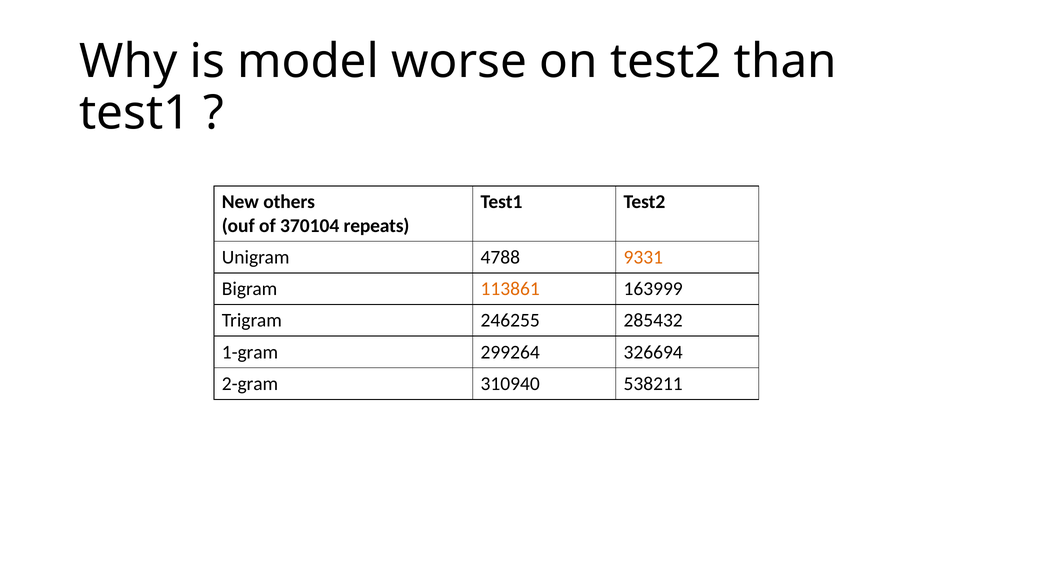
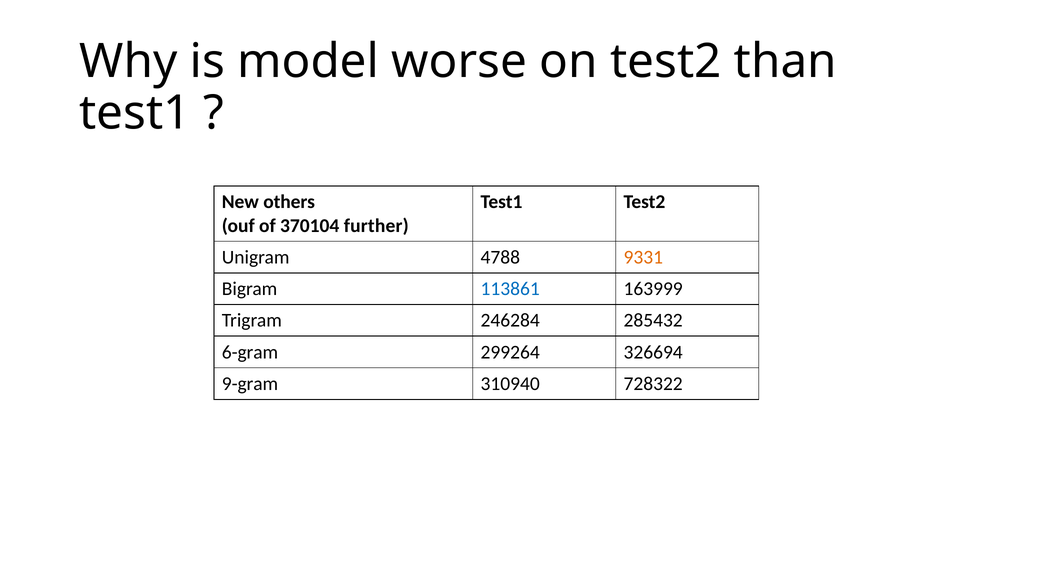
repeats: repeats -> further (376, 226)
113861 colour: orange -> blue (510, 289)
246255: 246255 -> 246284 (510, 321)
1-gram: 1-gram -> 6-gram (250, 352)
2-gram: 2-gram -> 9-gram (250, 384)
538211: 538211 -> 728322 (653, 384)
